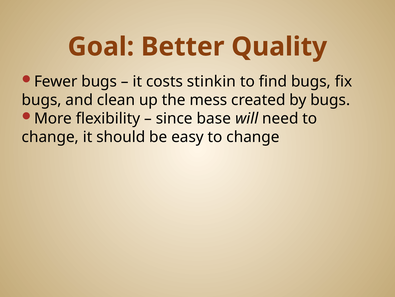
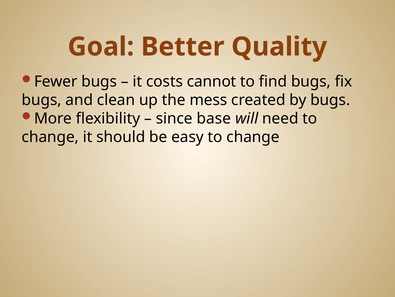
stinkin: stinkin -> cannot (212, 81)
